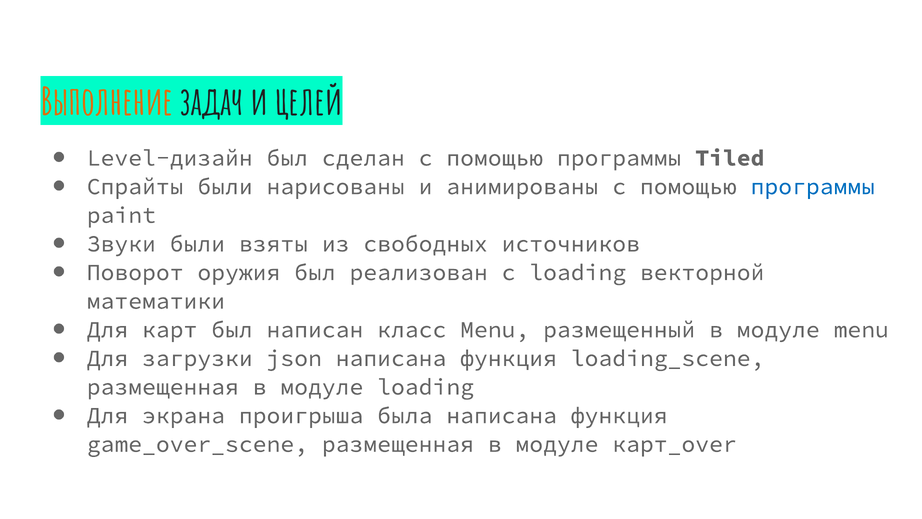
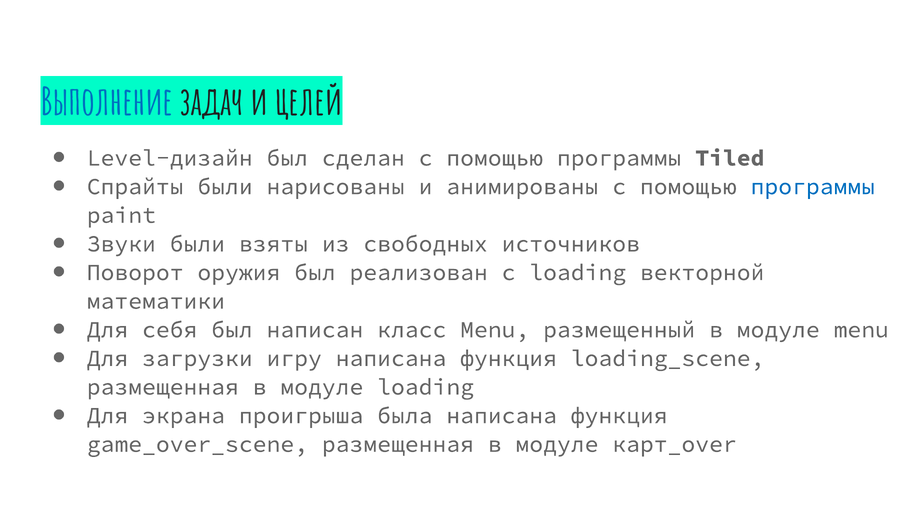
Выполнение colour: orange -> blue (107, 103)
карт: карт -> себя (170, 329)
json: json -> игру (294, 358)
